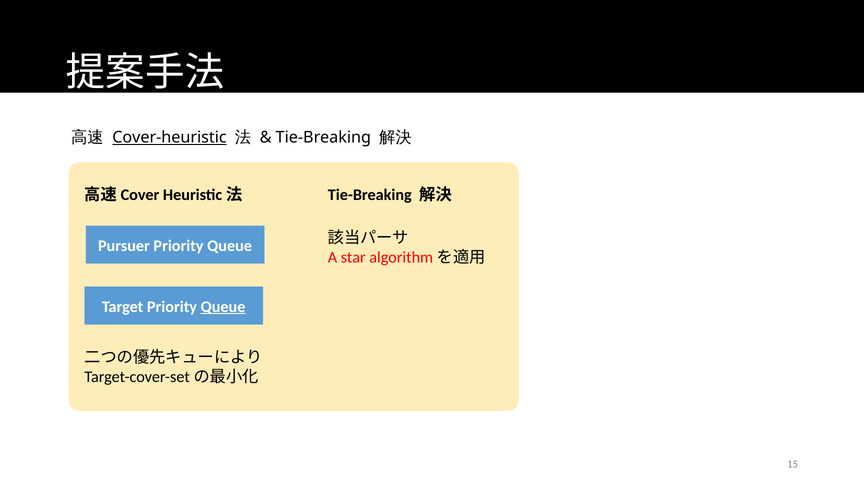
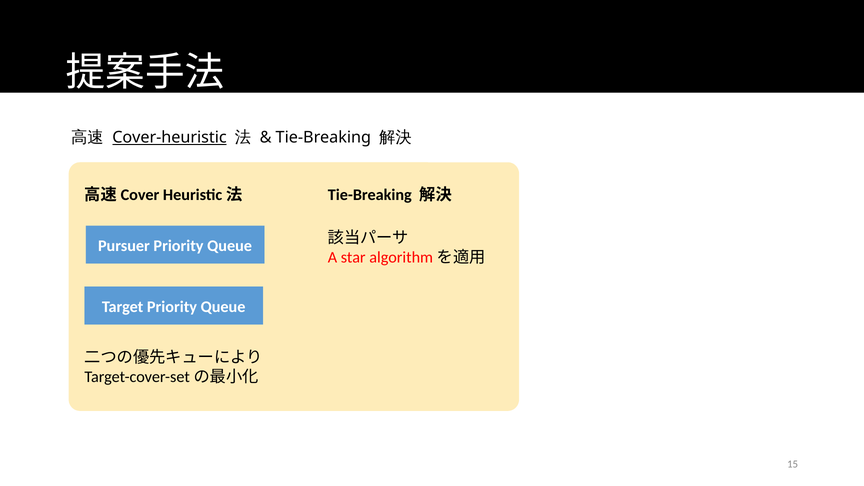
Queue underline: present -> none (223, 307)
